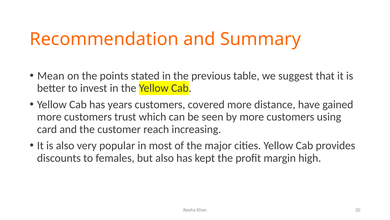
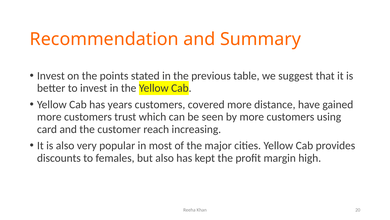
Mean: Mean -> Invest (51, 76)
